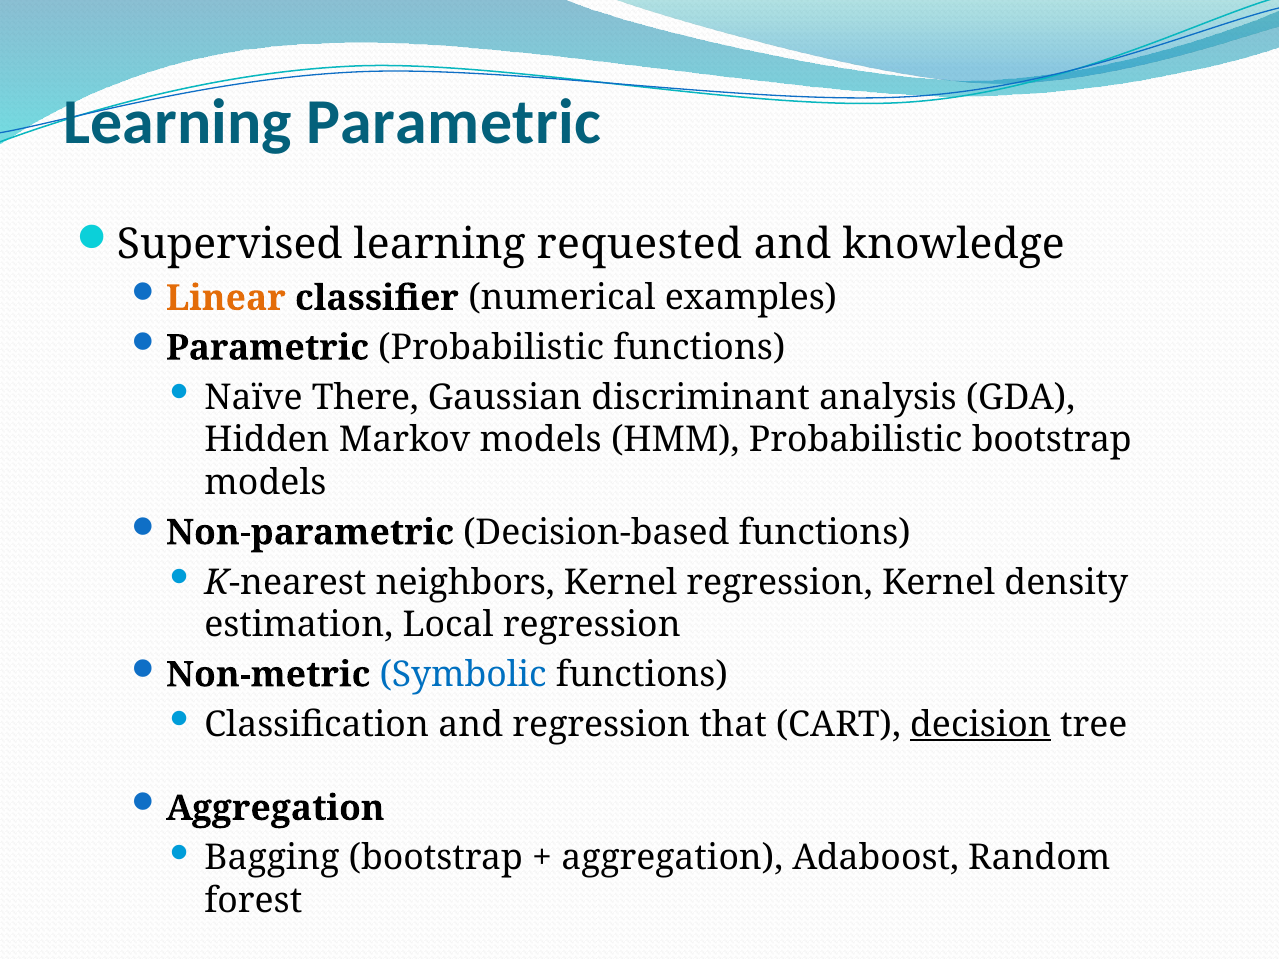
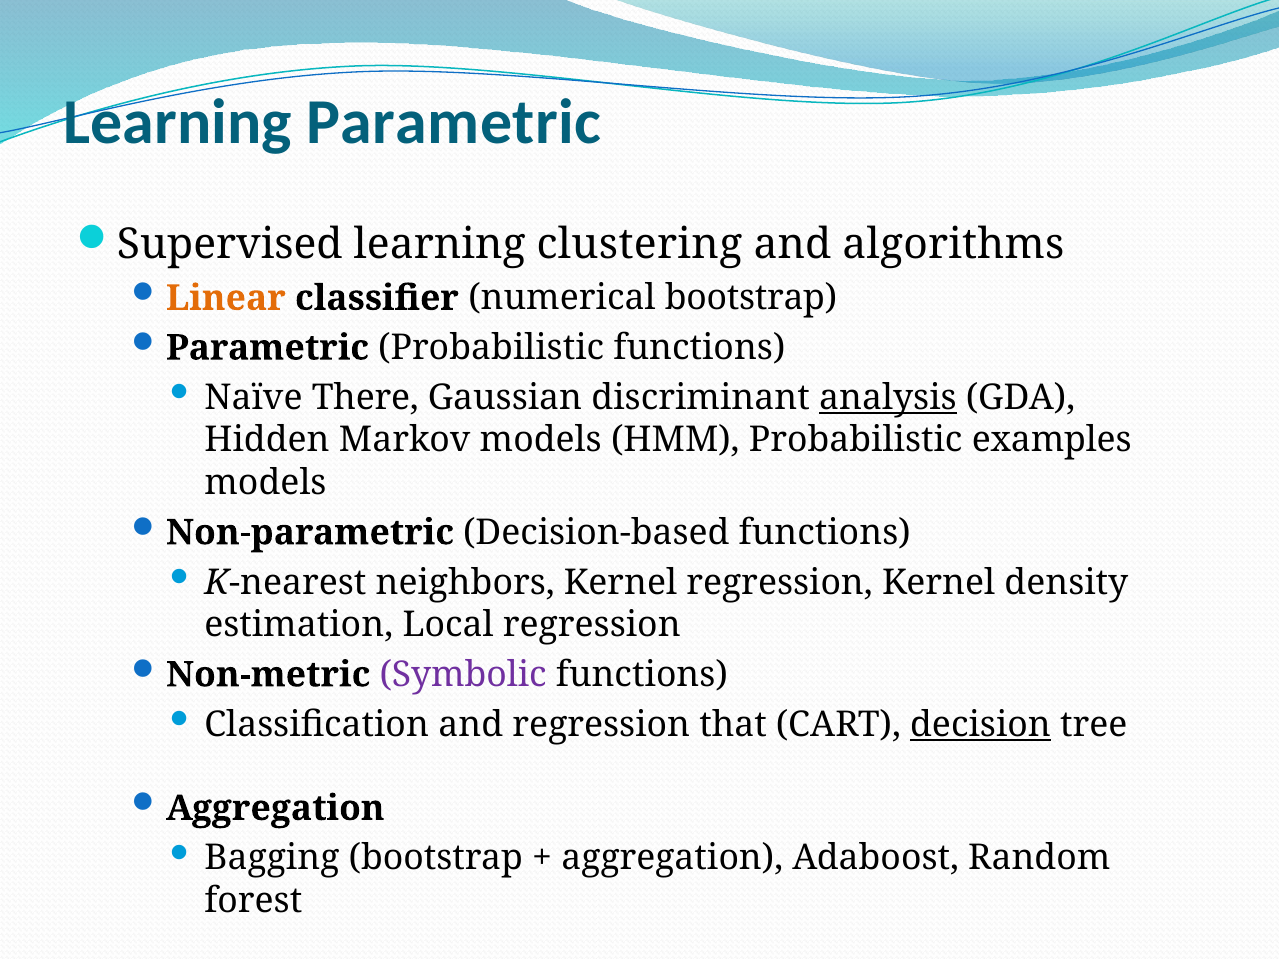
requested: requested -> clustering (639, 245)
knowledge: knowledge -> algorithms (953, 245)
numerical examples: examples -> bootstrap (751, 298)
analysis underline: none -> present (888, 398)
Probabilistic bootstrap: bootstrap -> examples (1052, 440)
Symbolic colour: blue -> purple (463, 675)
